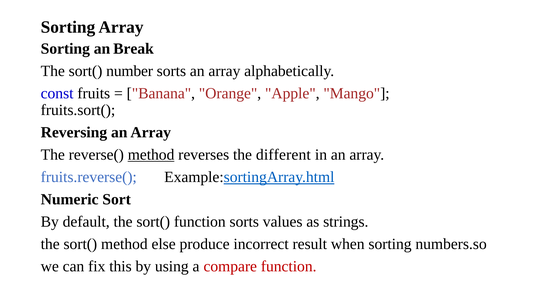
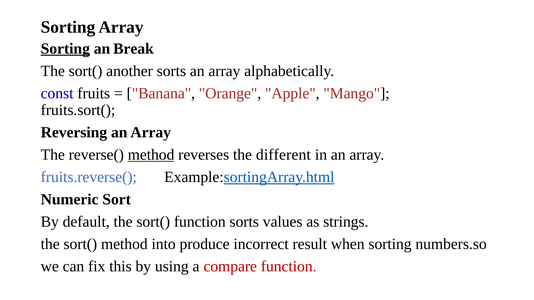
Sorting underline: none -> present (65, 49)
number: number -> another (130, 71)
else: else -> into (164, 244)
